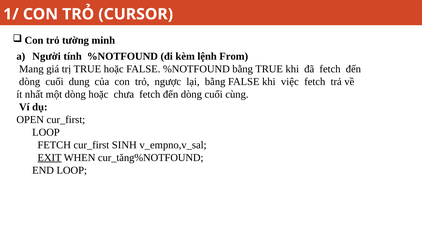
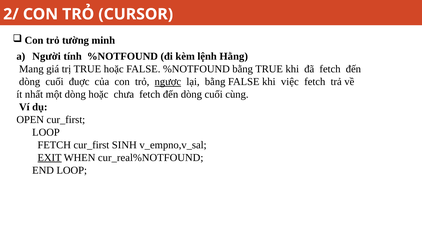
1/: 1/ -> 2/ (11, 14)
From: From -> Hằng (234, 57)
dung: dung -> đuợc (79, 82)
ngược underline: none -> present (168, 82)
cur_tăng%NOTFOUND: cur_tăng%NOTFOUND -> cur_real%NOTFOUND (151, 158)
